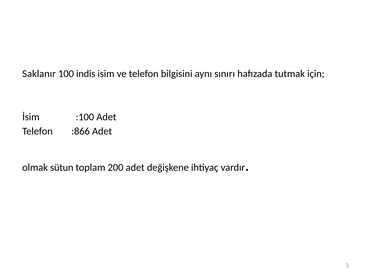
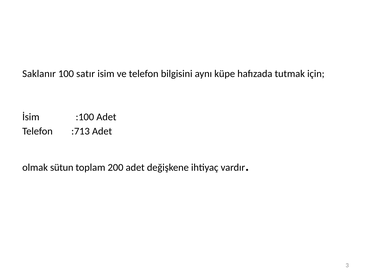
indis: indis -> satır (86, 74)
sınırı: sınırı -> küpe (225, 74)
:866: :866 -> :713 (81, 131)
